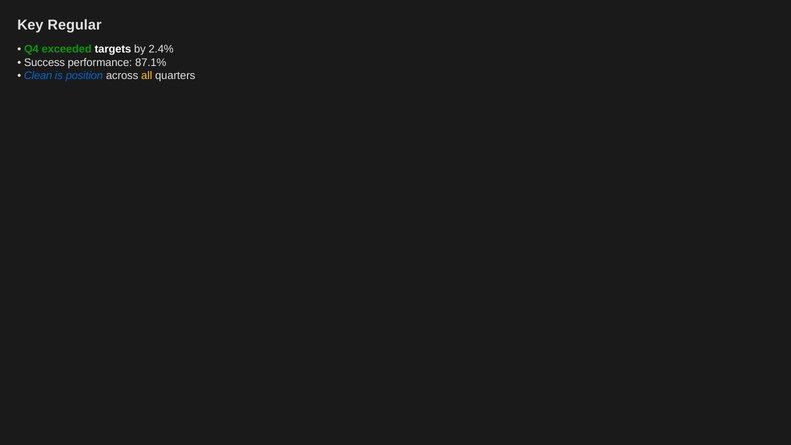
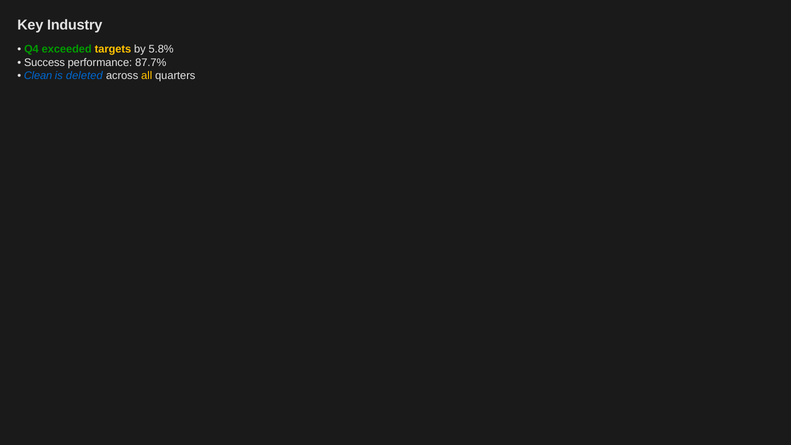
Regular: Regular -> Industry (75, 25)
targets colour: white -> yellow (113, 49)
2.4%: 2.4% -> 5.8% (161, 49)
87.1%: 87.1% -> 87.7% (151, 63)
position: position -> deleted (84, 76)
